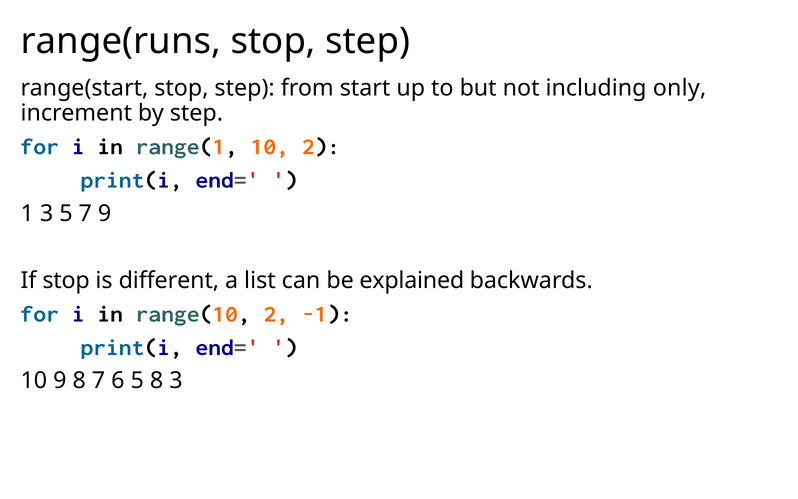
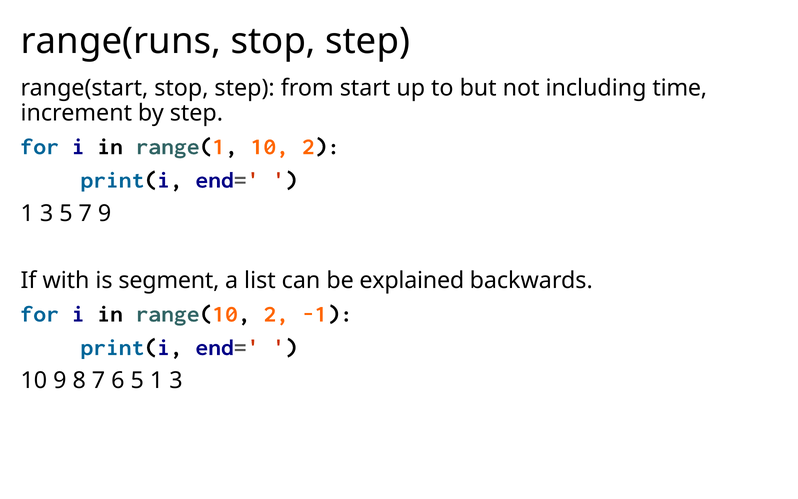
only: only -> time (680, 88)
If stop: stop -> with (66, 280)
different: different -> segment (169, 280)
5 8: 8 -> 1 (157, 381)
